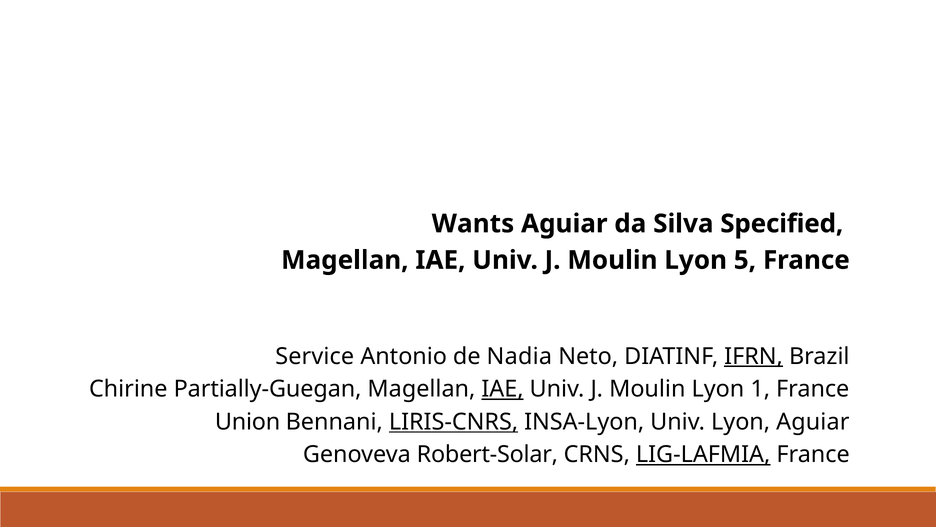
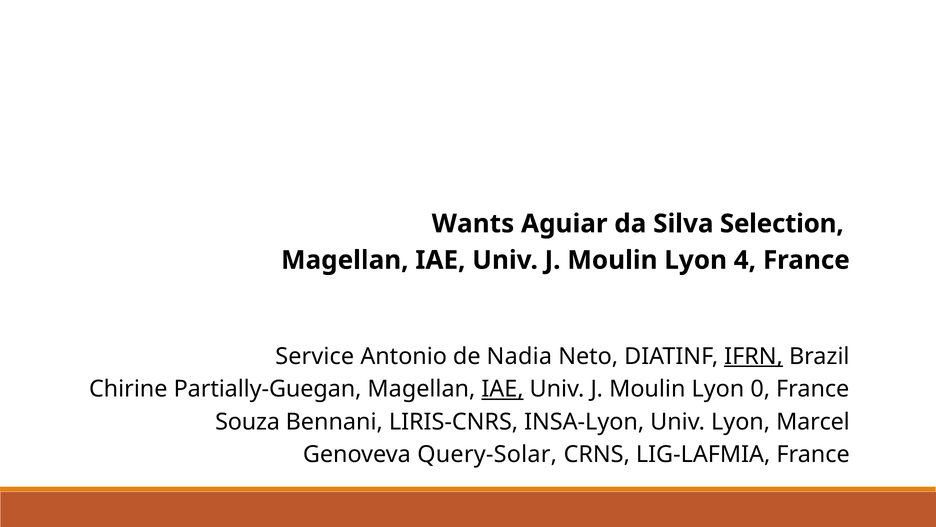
Specified: Specified -> Selection (782, 224)
5: 5 -> 4 (745, 260)
1: 1 -> 0 (760, 389)
Union: Union -> Souza (248, 422)
LIRIS-CNRS underline: present -> none (454, 422)
Lyon Aguiar: Aguiar -> Marcel (813, 422)
Robert-Solar: Robert-Solar -> Query-Solar (487, 454)
LIG-LAFMIA underline: present -> none (703, 454)
